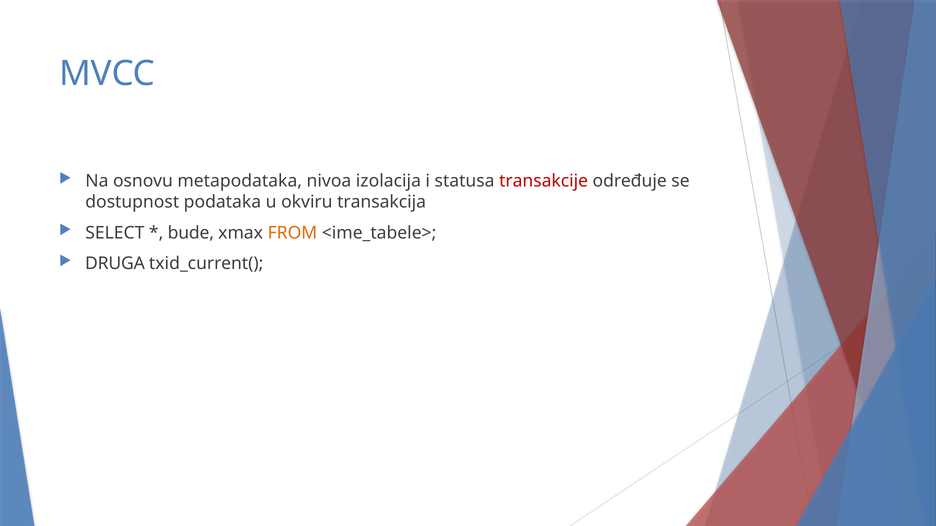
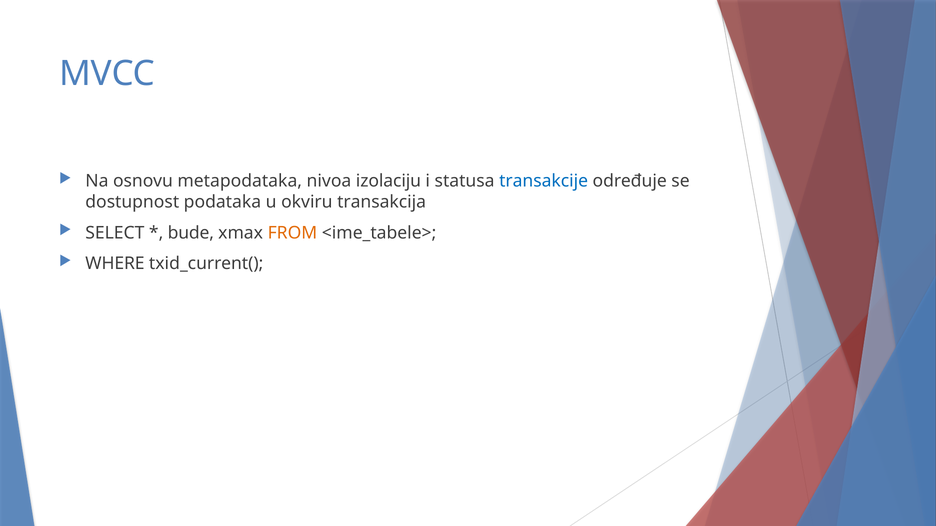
izolacija: izolacija -> izolaciju (388, 181)
transakcije colour: red -> blue (544, 181)
DRUGA: DRUGA -> WHERE (115, 264)
